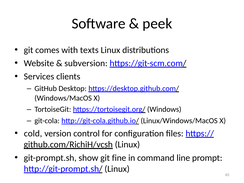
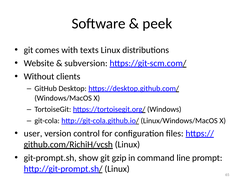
Services: Services -> Without (39, 77)
cold: cold -> user (33, 133)
fine: fine -> gzip (119, 158)
